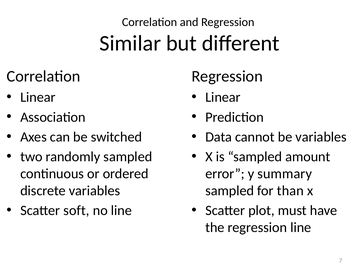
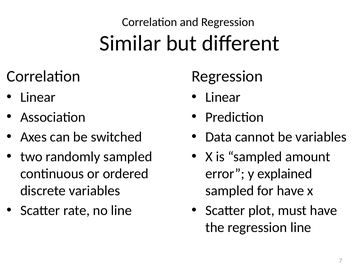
summary: summary -> explained (285, 174)
for than: than -> have (290, 191)
soft: soft -> rate (77, 211)
